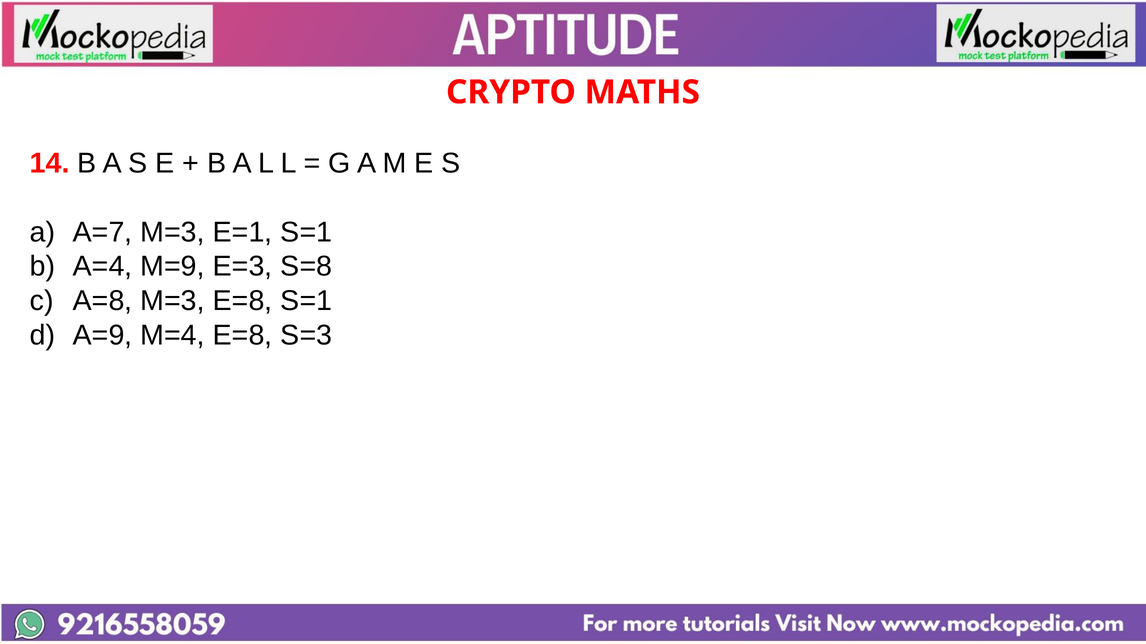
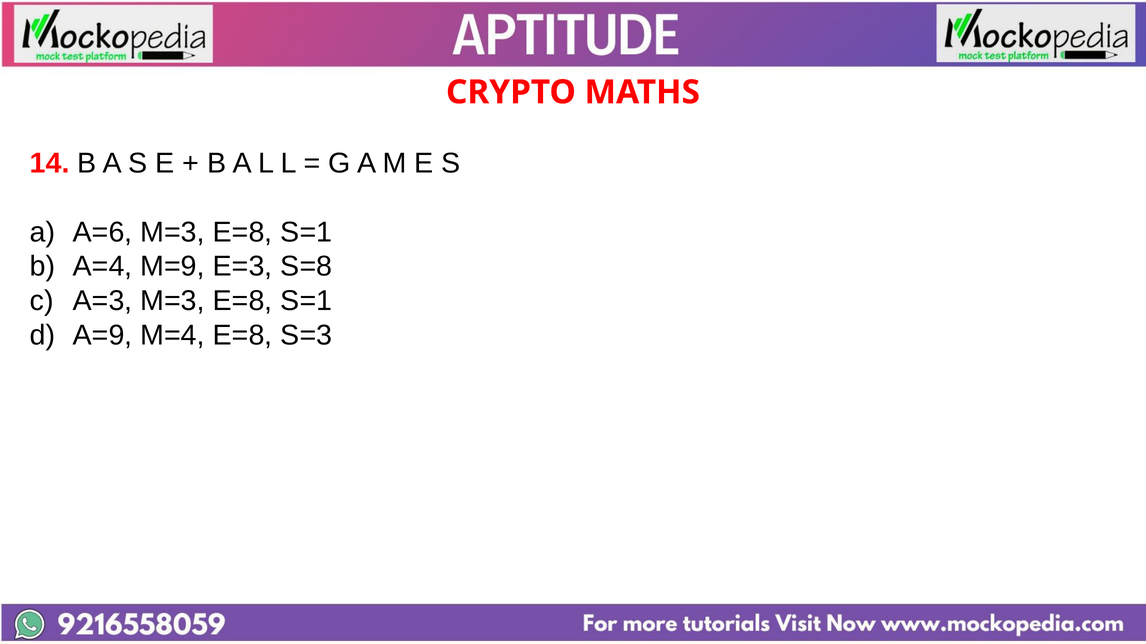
A=7: A=7 -> A=6 (103, 232)
E=1: E=1 -> E=8 (243, 232)
A=8: A=8 -> A=3 (103, 301)
